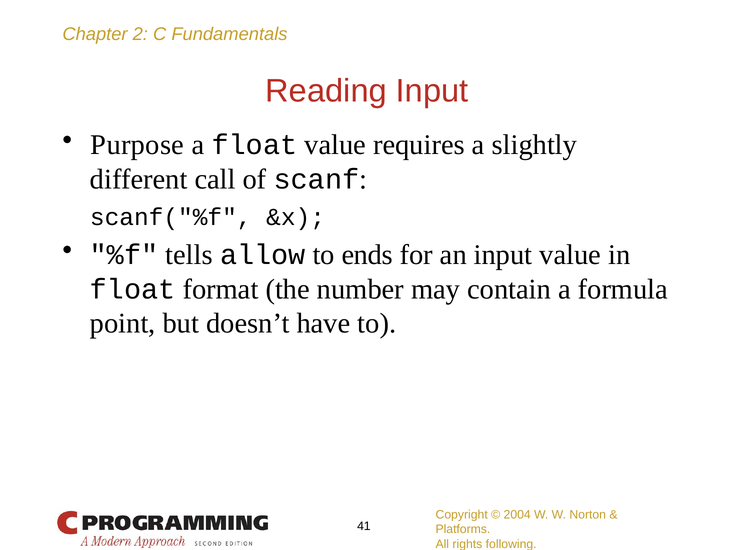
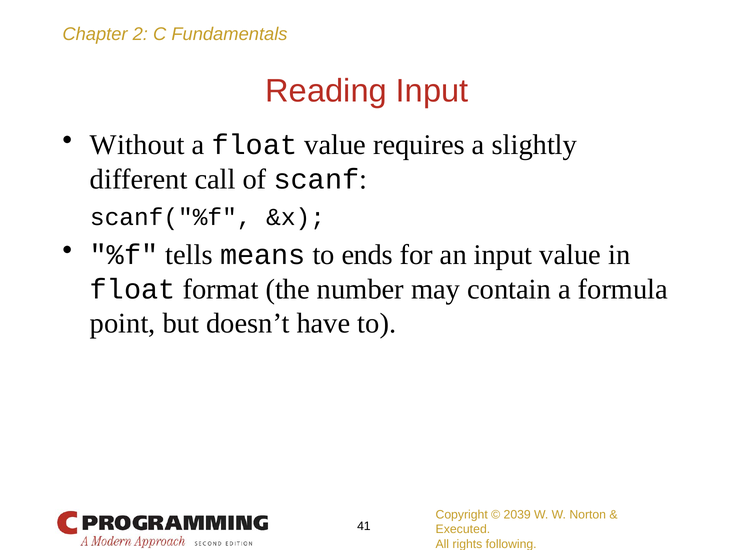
Purpose: Purpose -> Without (137, 145)
allow: allow -> means (263, 255)
2004: 2004 -> 2039 (517, 515)
Platforms: Platforms -> Executed (463, 530)
